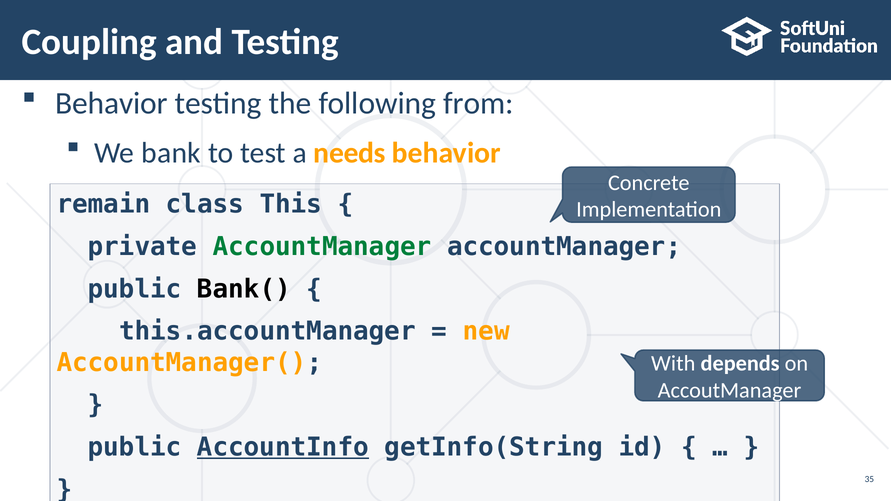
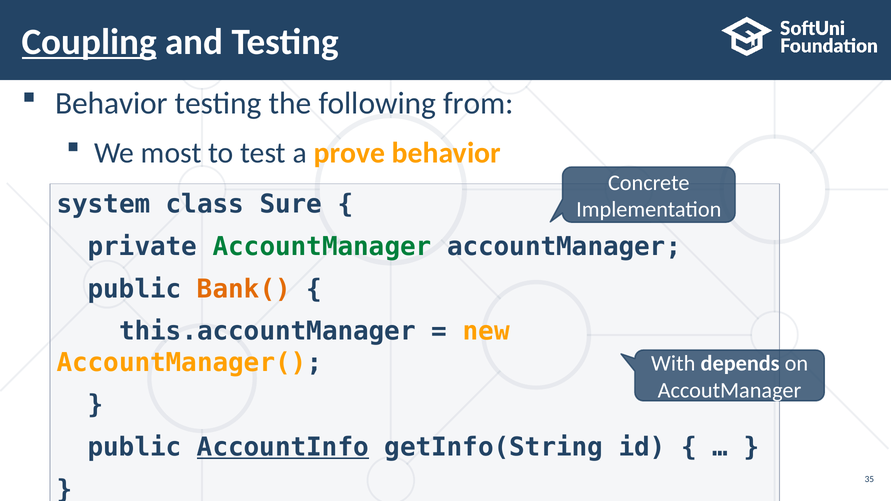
Coupling underline: none -> present (89, 42)
bank: bank -> most (171, 153)
needs: needs -> prove (349, 153)
remain: remain -> system (103, 205)
This: This -> Sure (291, 205)
Bank( colour: black -> orange (244, 289)
